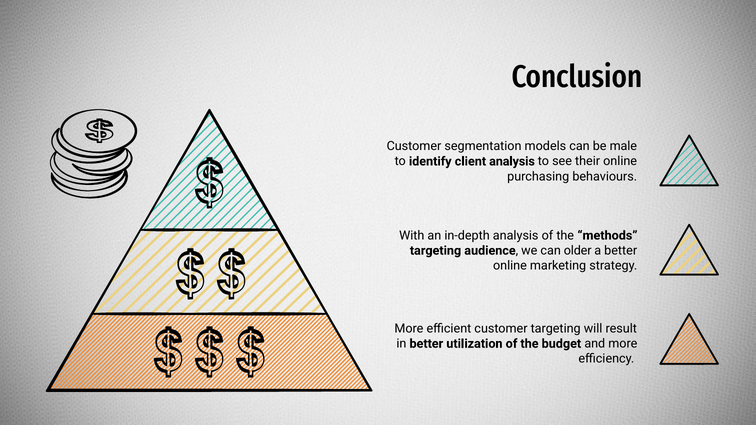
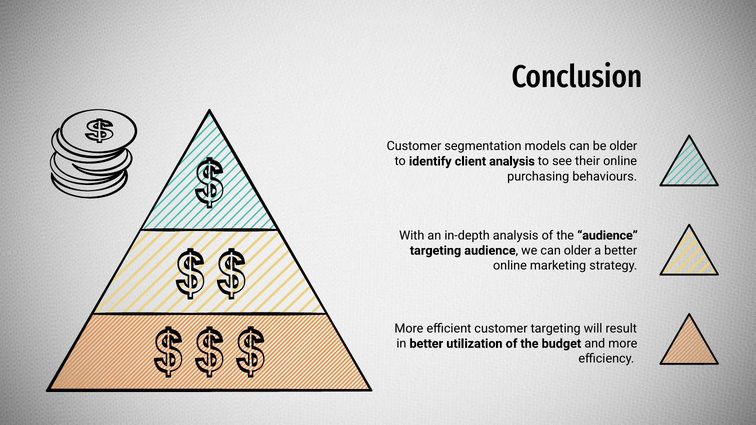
be male: male -> older (623, 146)
the methods: methods -> audience (608, 236)
